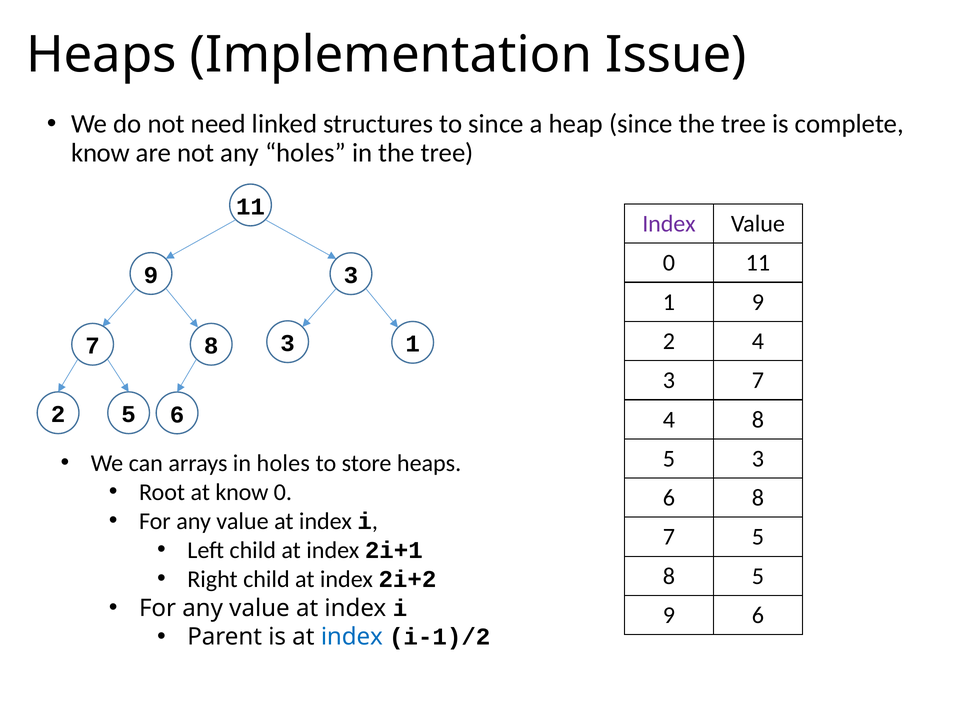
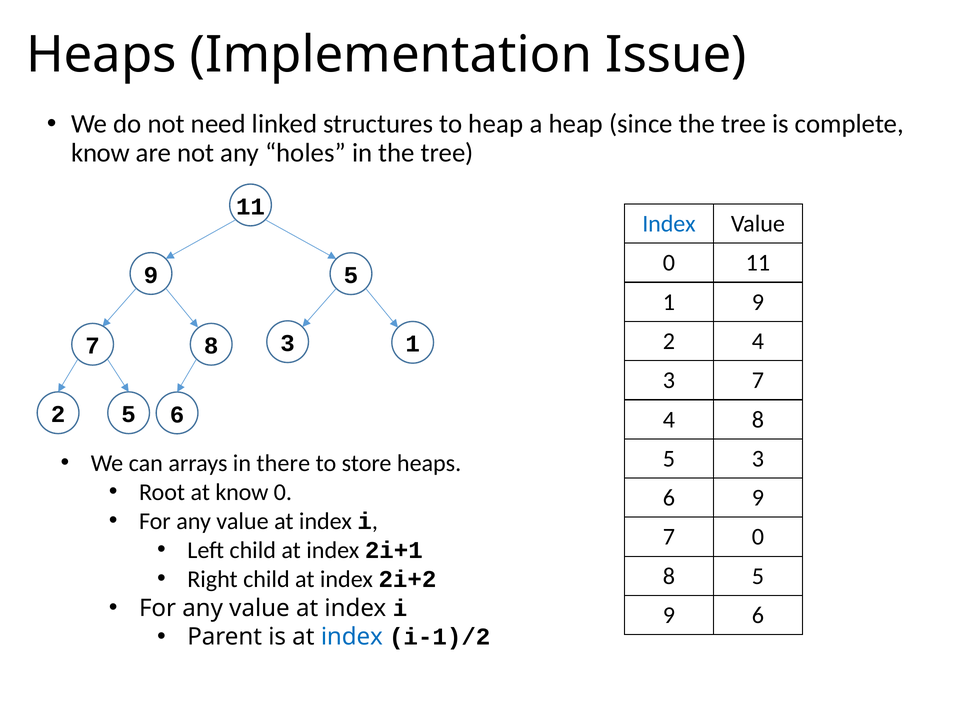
to since: since -> heap (496, 124)
Index colour: purple -> blue (669, 224)
9 3: 3 -> 5 (351, 275)
in holes: holes -> there (283, 463)
6 8: 8 -> 9 (758, 498)
5: 5 -> 0 (758, 537)
